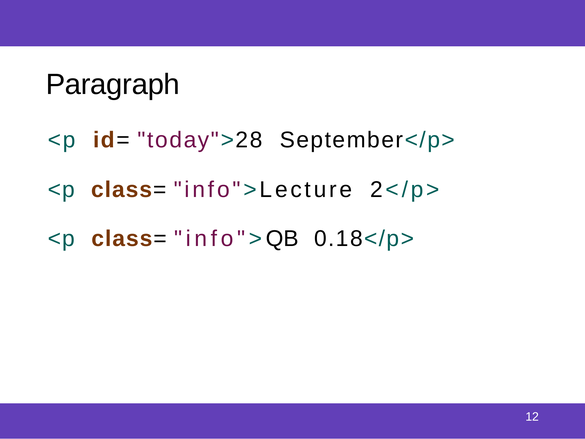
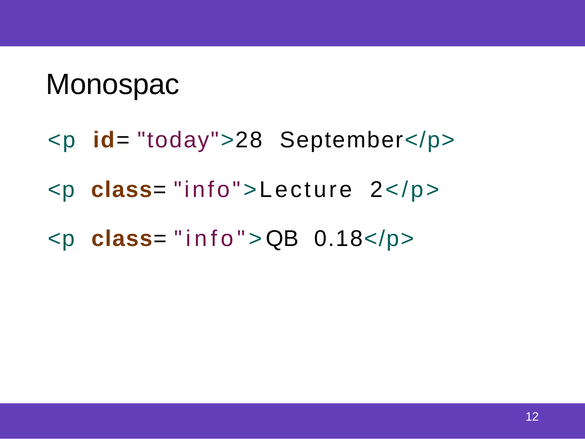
Paragraph: Paragraph -> Monospac (113, 84)
